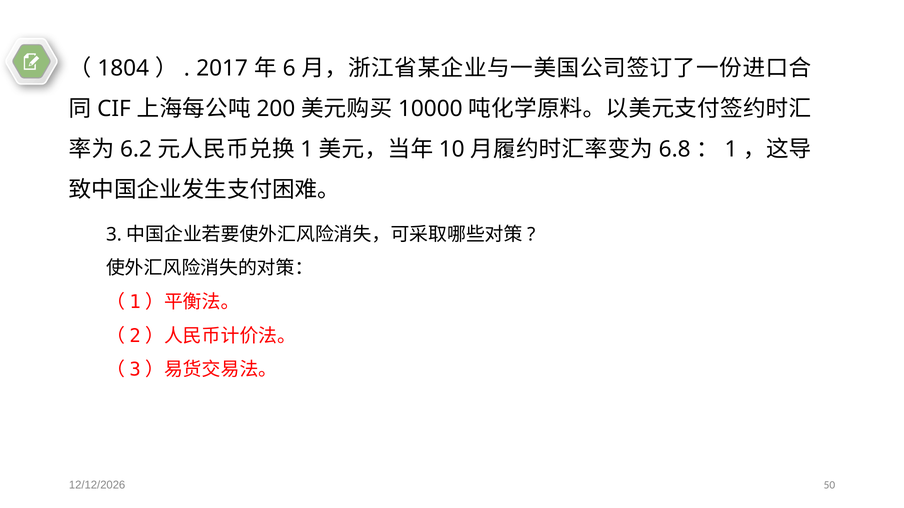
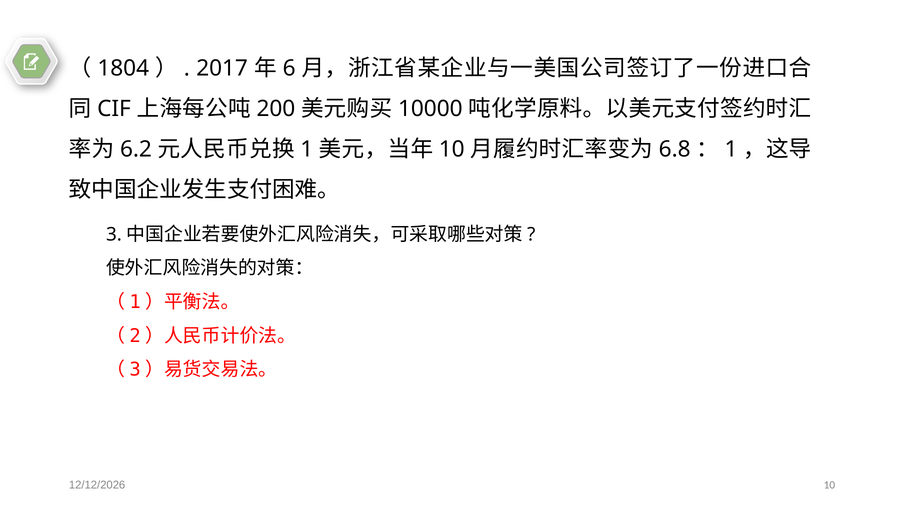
50: 50 -> 10 (829, 485)
